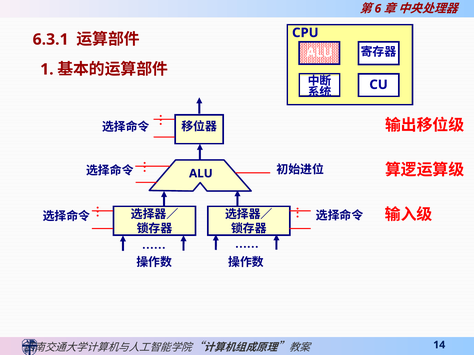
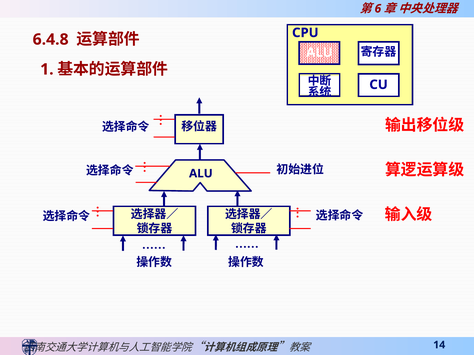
6.3.1: 6.3.1 -> 6.4.8 (51, 39)
